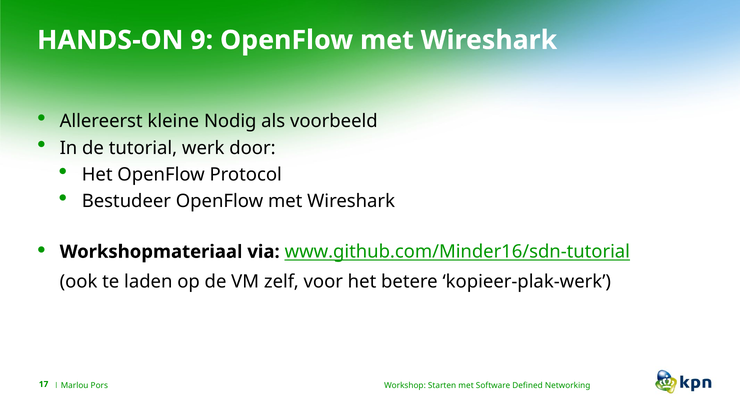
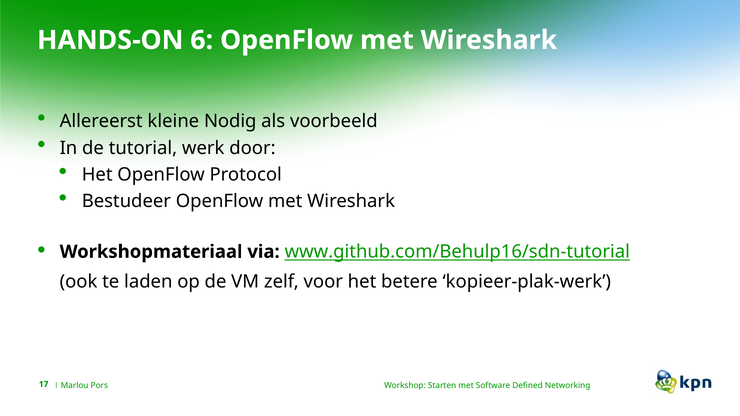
9: 9 -> 6 (202, 40)
www.github.com/Minder16/sdn-tutorial: www.github.com/Minder16/sdn-tutorial -> www.github.com/Behulp16/sdn-tutorial (457, 252)
